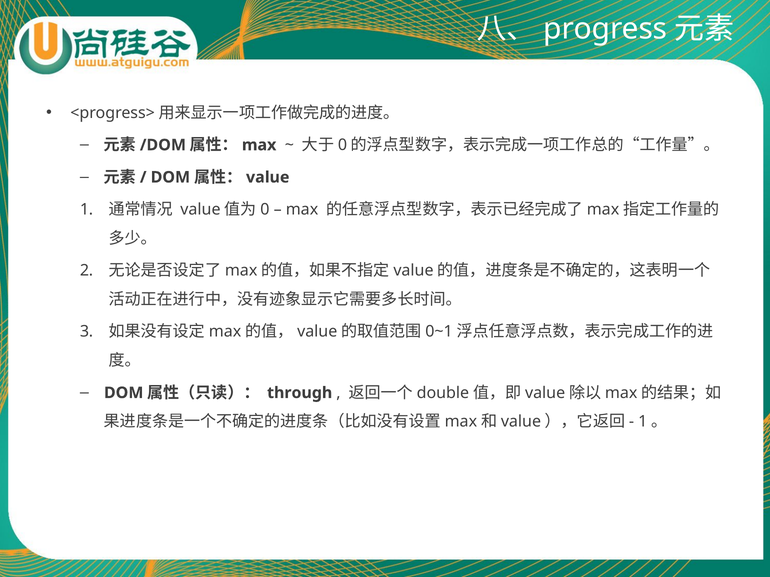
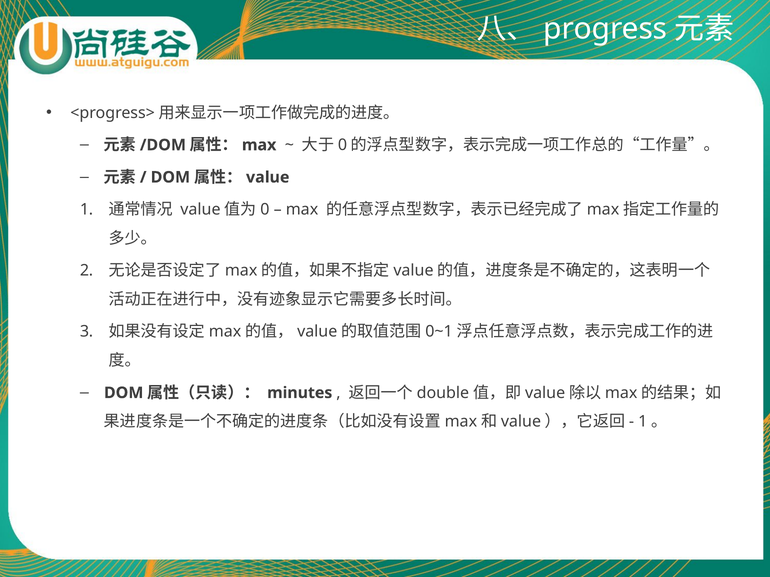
through: through -> minutes (300, 393)
